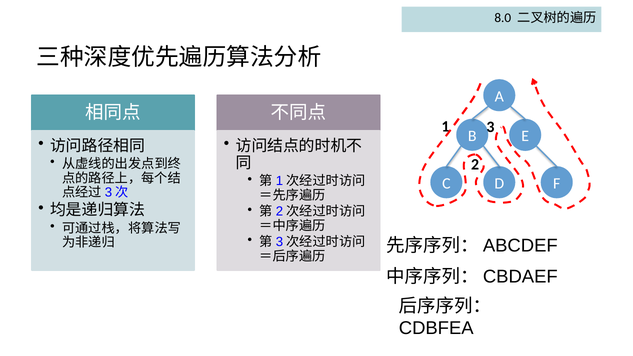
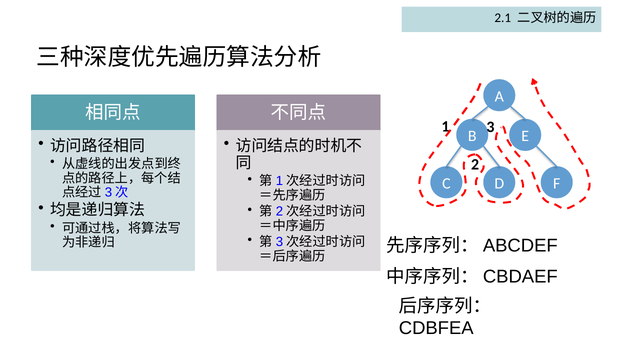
8.0: 8.0 -> 2.1 (503, 18)
